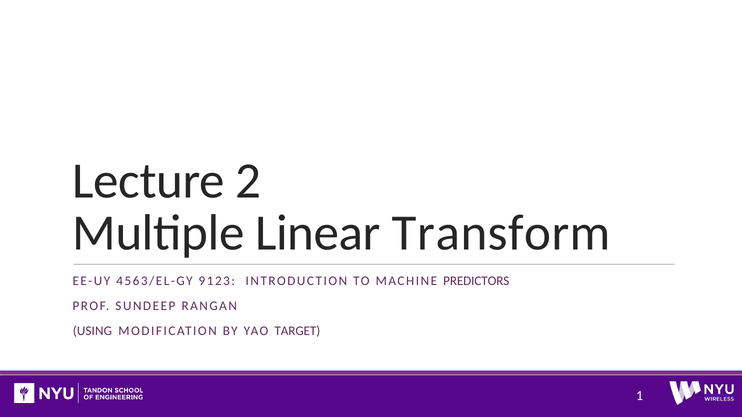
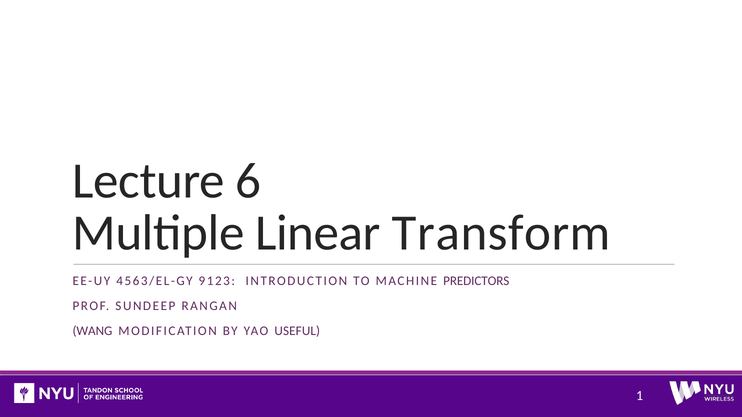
2: 2 -> 6 (248, 181)
USING: USING -> WANG (92, 331)
TARGET: TARGET -> USEFUL (297, 331)
